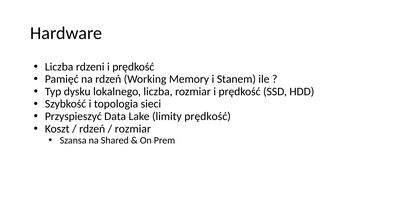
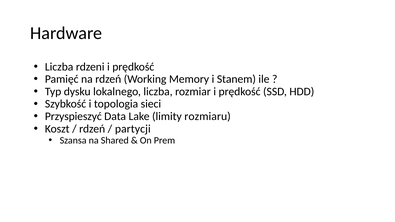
limity prędkość: prędkość -> rozmiaru (208, 116)
rozmiar: rozmiar -> partycji (133, 129)
